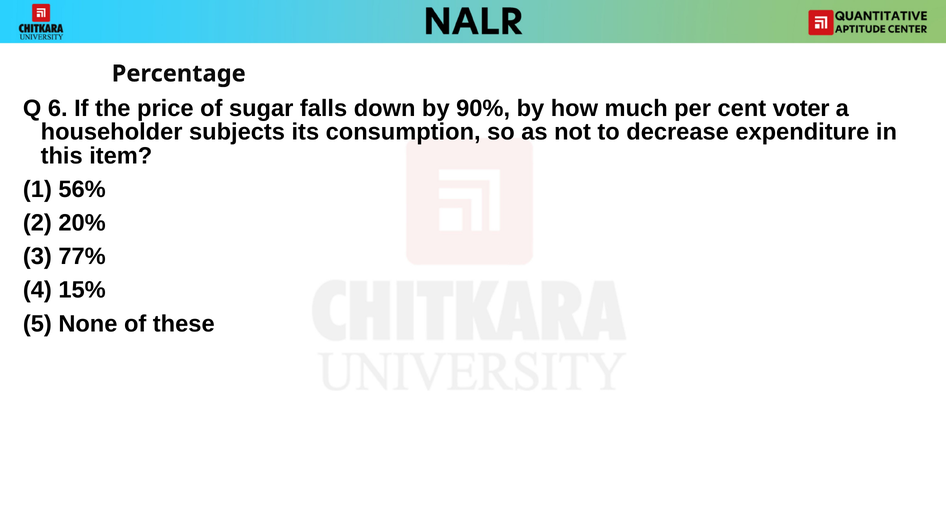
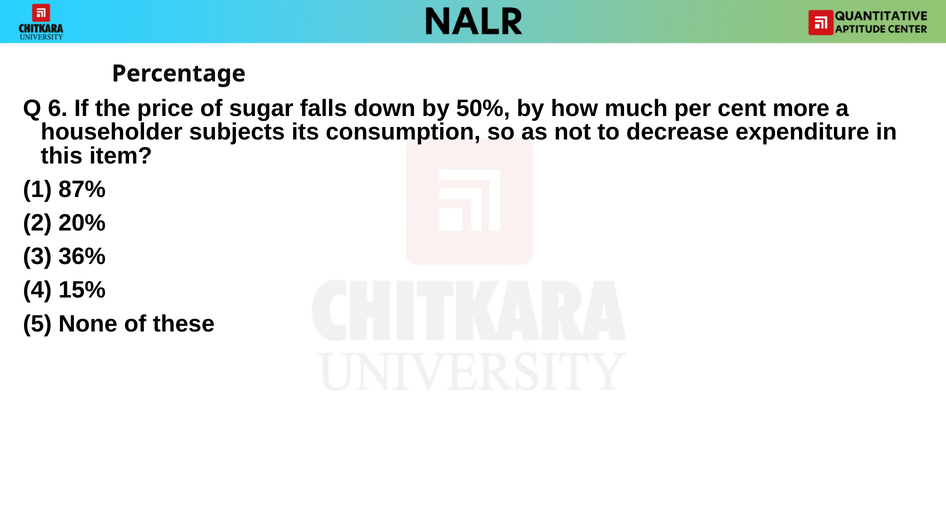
90%: 90% -> 50% (483, 108)
voter: voter -> more (801, 108)
56%: 56% -> 87% (82, 189)
77%: 77% -> 36% (82, 257)
